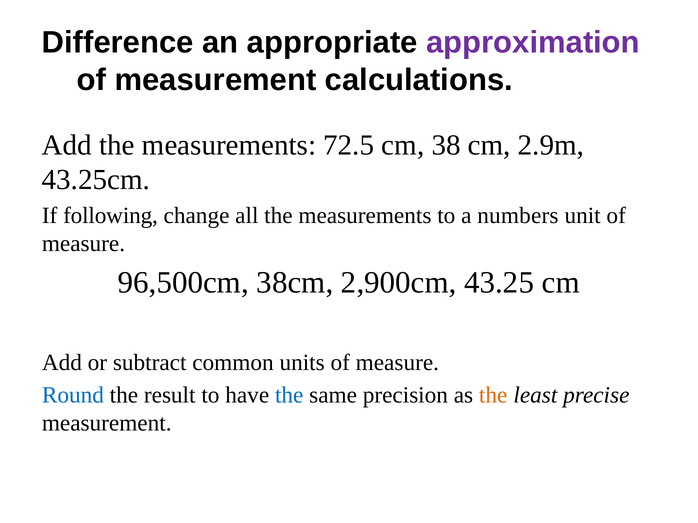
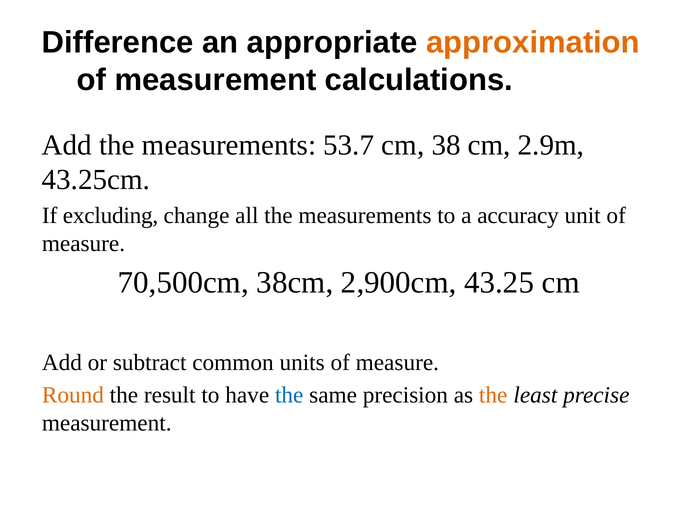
approximation colour: purple -> orange (533, 43)
72.5: 72.5 -> 53.7 (349, 145)
following: following -> excluding (111, 216)
numbers: numbers -> accuracy (518, 216)
96,500cm: 96,500cm -> 70,500cm (183, 283)
Round colour: blue -> orange (73, 396)
